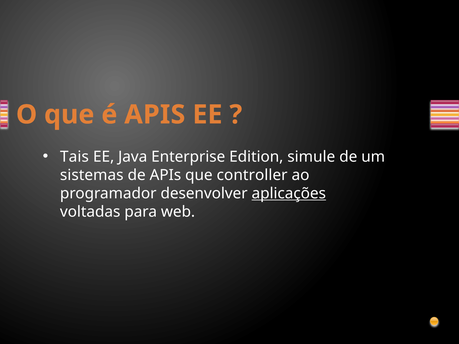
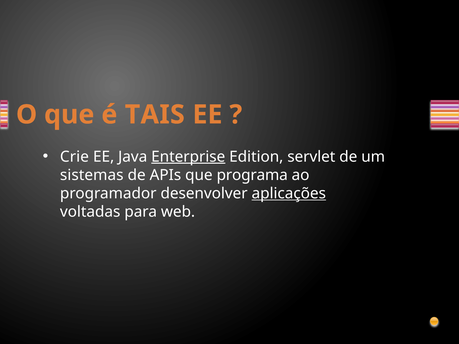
é APIS: APIS -> TAIS (155, 115)
Tais: Tais -> Crie (74, 157)
Enterprise underline: none -> present (188, 157)
simule: simule -> servlet (311, 157)
controller: controller -> programa (252, 175)
